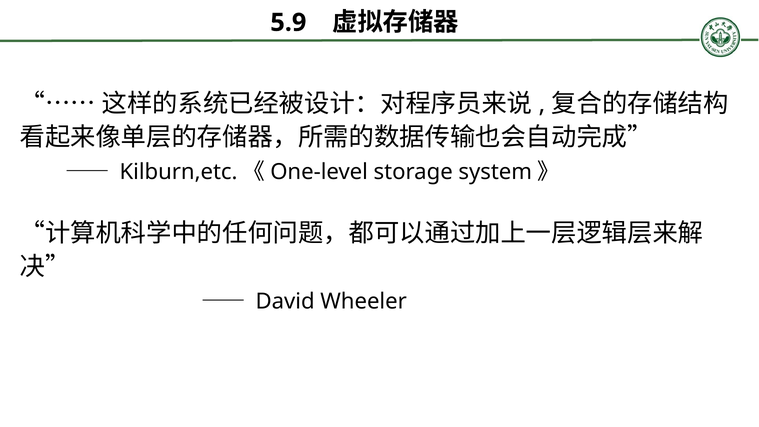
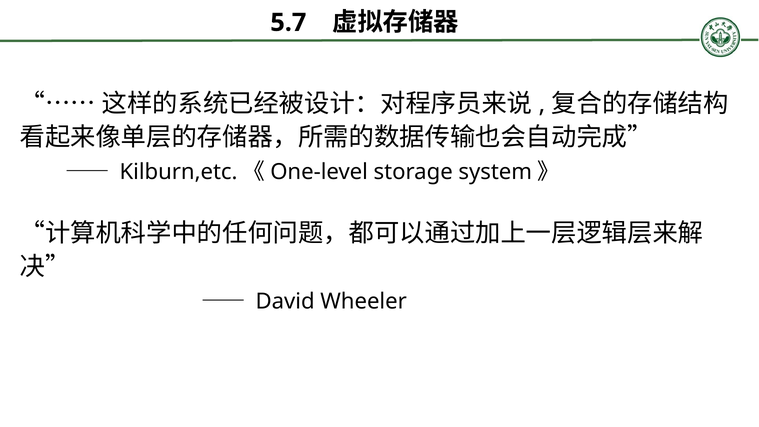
5.9: 5.9 -> 5.7 (288, 23)
